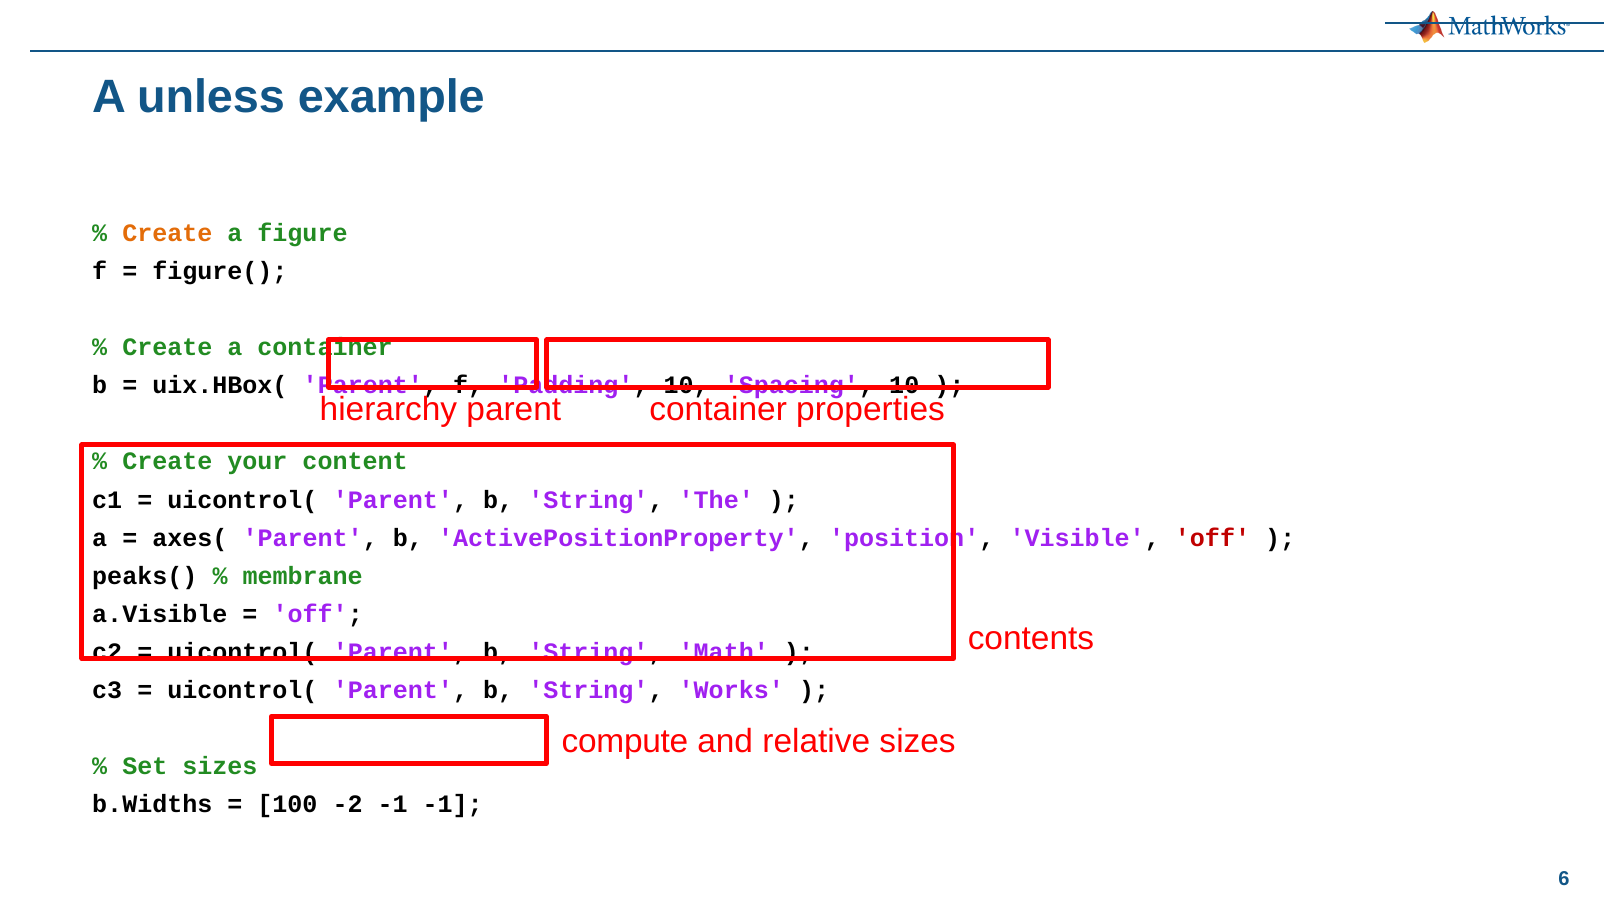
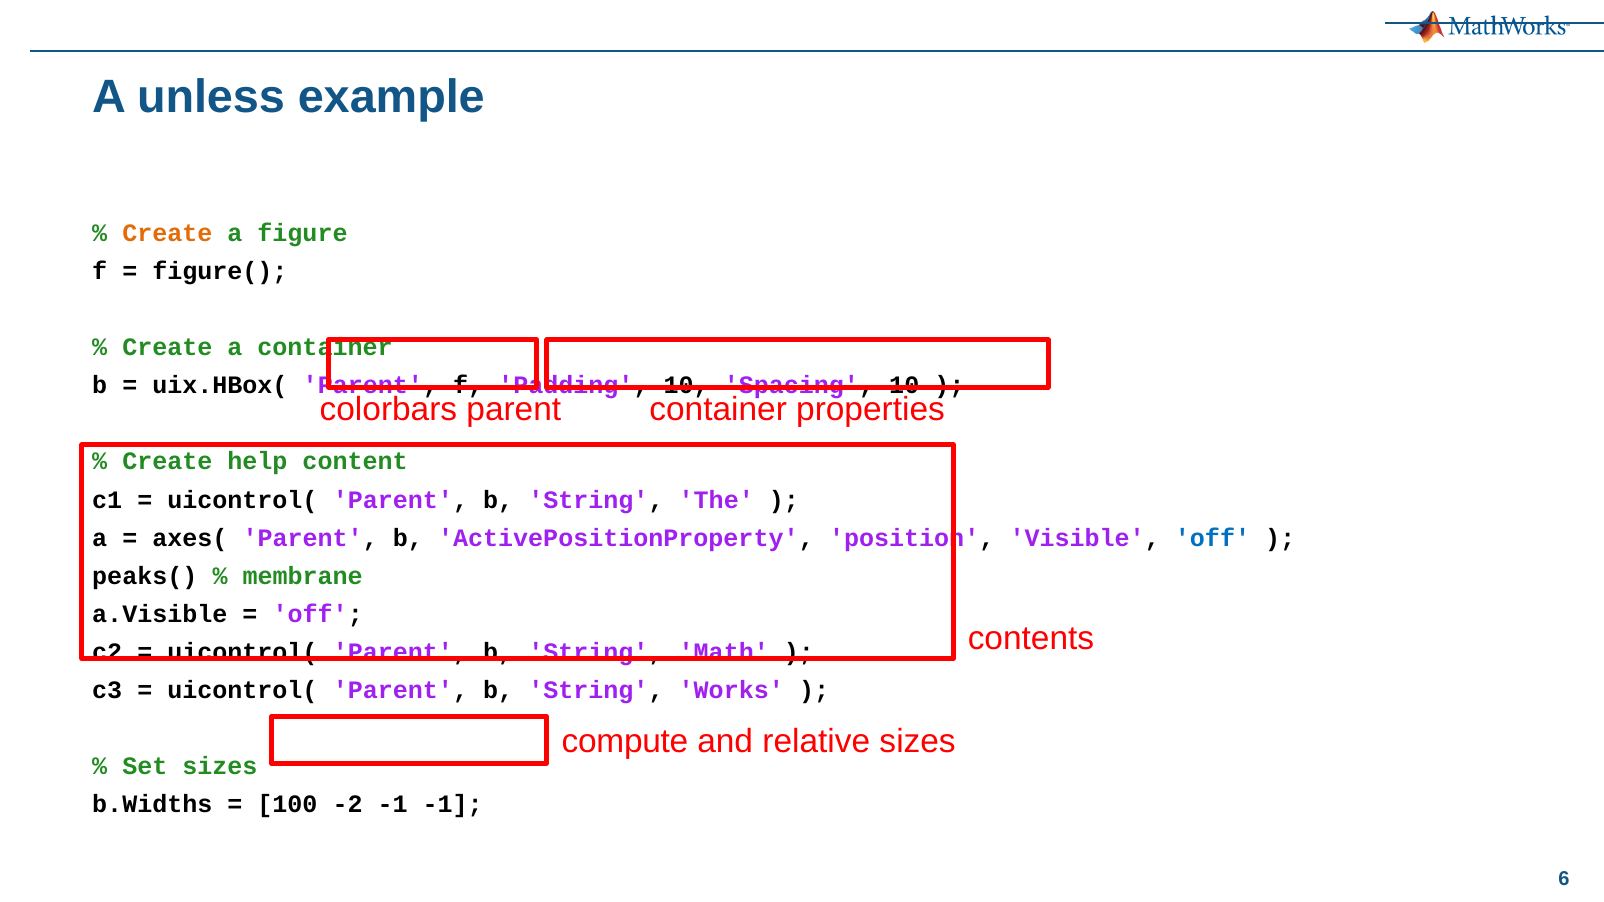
hierarchy: hierarchy -> colorbars (388, 409)
your: your -> help (257, 462)
off colour: red -> blue (1213, 538)
